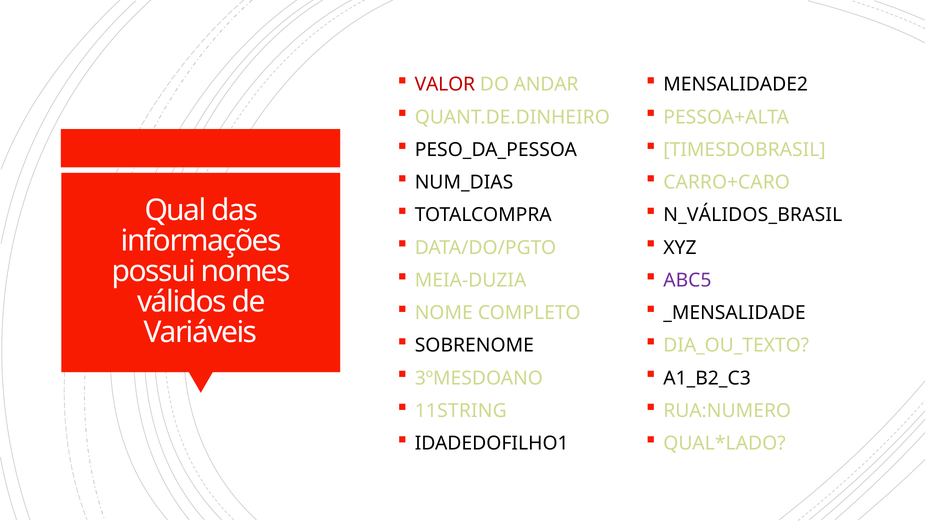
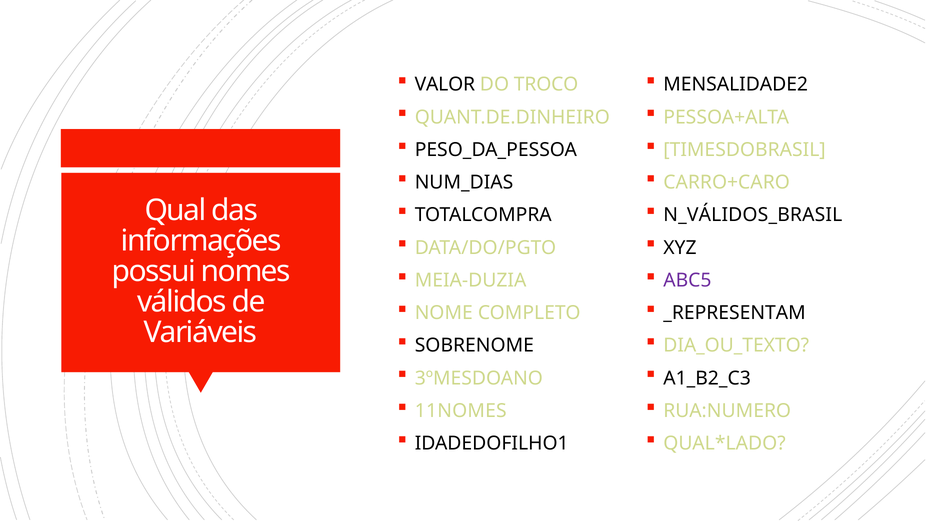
VALOR colour: red -> black (445, 85)
ANDAR: ANDAR -> TROCO (546, 85)
_MENSALIDADE: _MENSALIDADE -> _REPRESENTAM (735, 313)
11STRING: 11STRING -> 11NOMES (461, 411)
